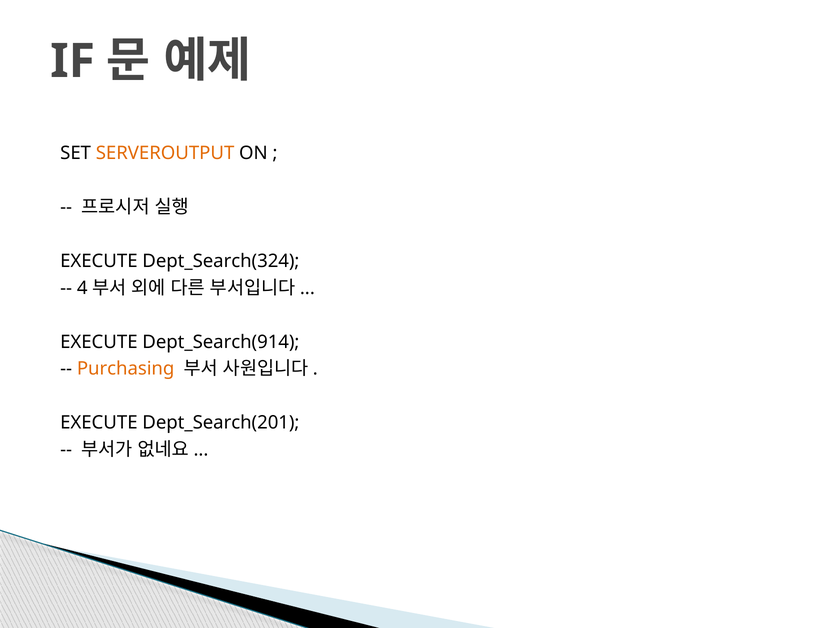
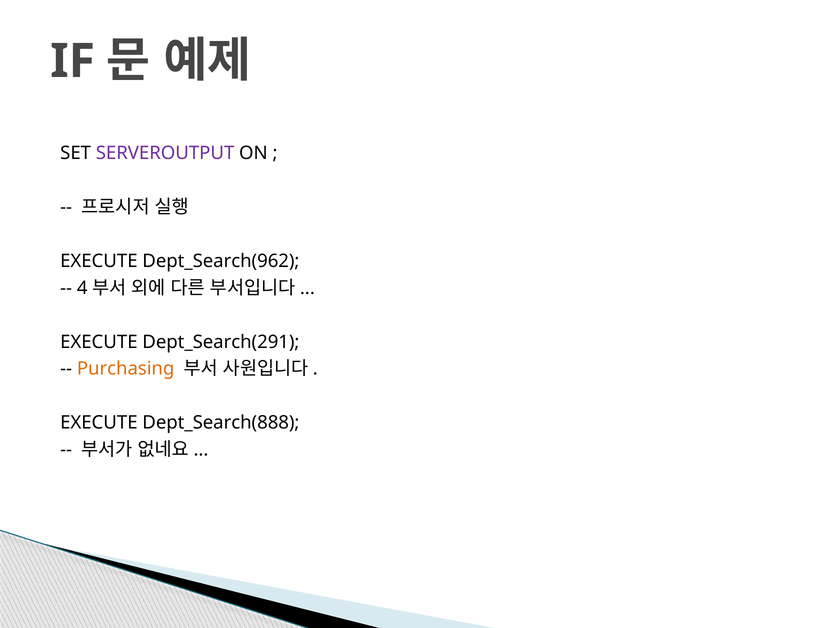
SERVEROUTPUT colour: orange -> purple (165, 153)
Dept_Search(324: Dept_Search(324 -> Dept_Search(962 (221, 261)
Dept_Search(914: Dept_Search(914 -> Dept_Search(291 (221, 342)
Dept_Search(201: Dept_Search(201 -> Dept_Search(888 (221, 423)
